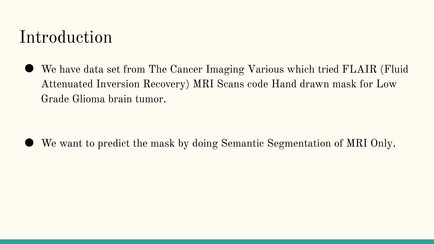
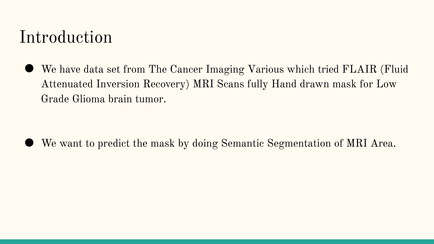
code: code -> fully (258, 84)
Only: Only -> Area (383, 143)
